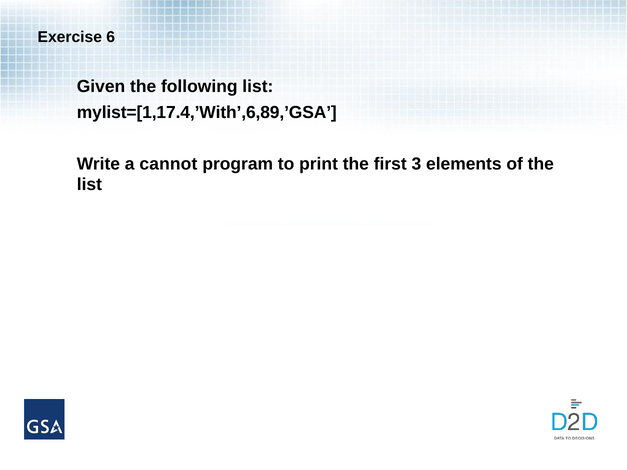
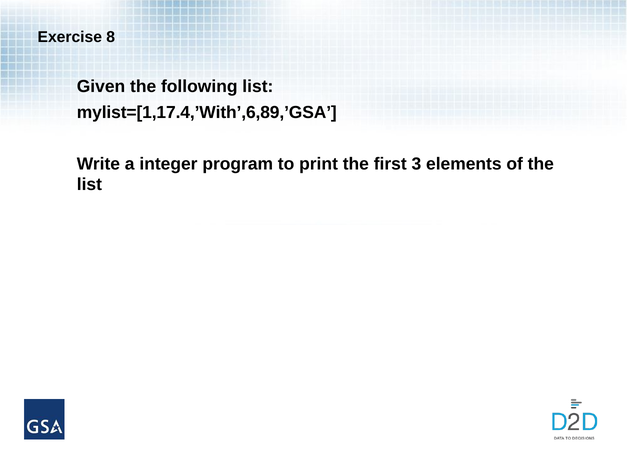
6: 6 -> 8 (111, 37)
cannot: cannot -> integer (168, 164)
